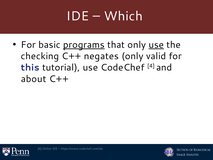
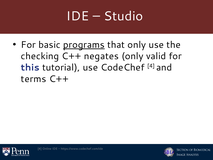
Which: Which -> Studio (123, 16)
use underline: present -> none (156, 45)
about: about -> terms (34, 79)
